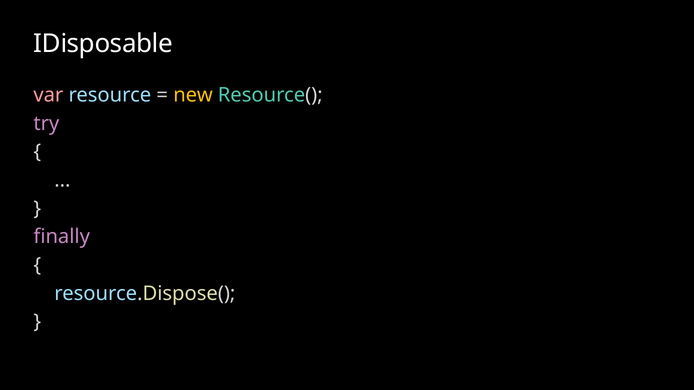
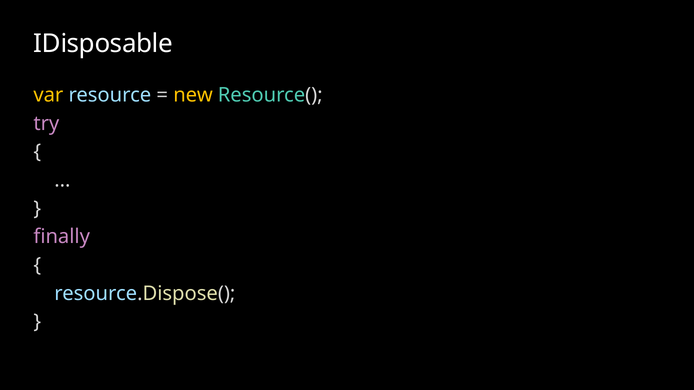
var colour: pink -> yellow (48, 95)
